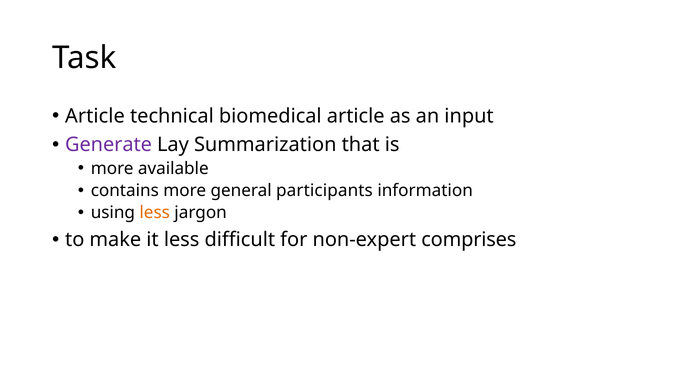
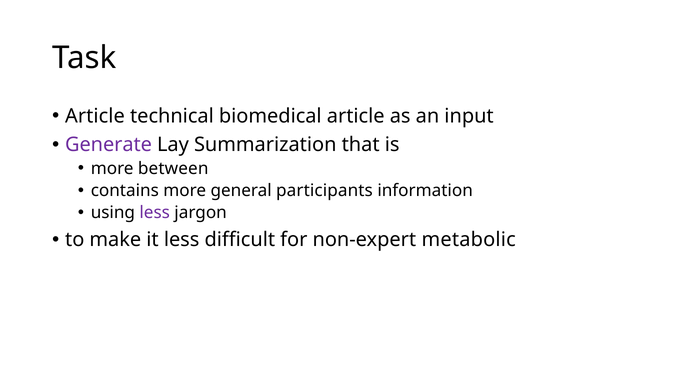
available: available -> between (173, 168)
less colour: orange -> purple (155, 212)
comprises: comprises -> metabolic (469, 239)
